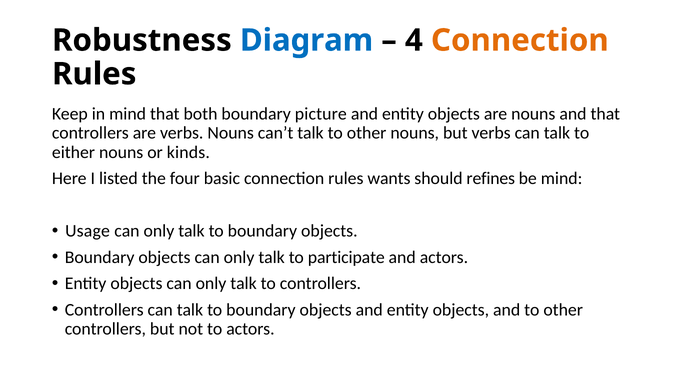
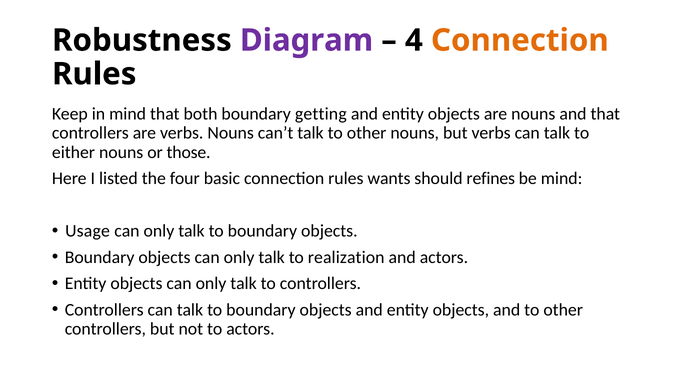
Diagram colour: blue -> purple (307, 40)
picture: picture -> getting (321, 114)
kinds: kinds -> those (189, 153)
participate: participate -> realization (346, 258)
